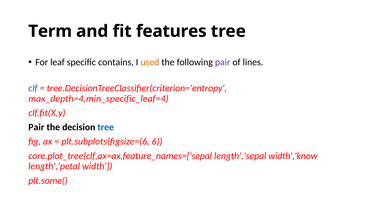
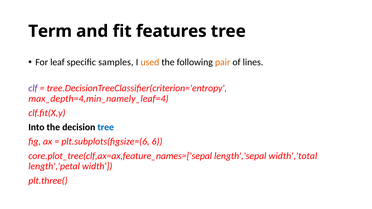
contains: contains -> samples (116, 62)
pair colour: purple -> orange (223, 62)
clf colour: blue -> purple (33, 88)
max_depth=4,min_specific_leaf=4: max_depth=4,min_specific_leaf=4 -> max_depth=4,min_namely_leaf=4 (98, 99)
Pair: Pair -> Into (36, 127)
width','know: width','know -> width','total (293, 156)
plt.some(: plt.some( -> plt.three( (48, 181)
